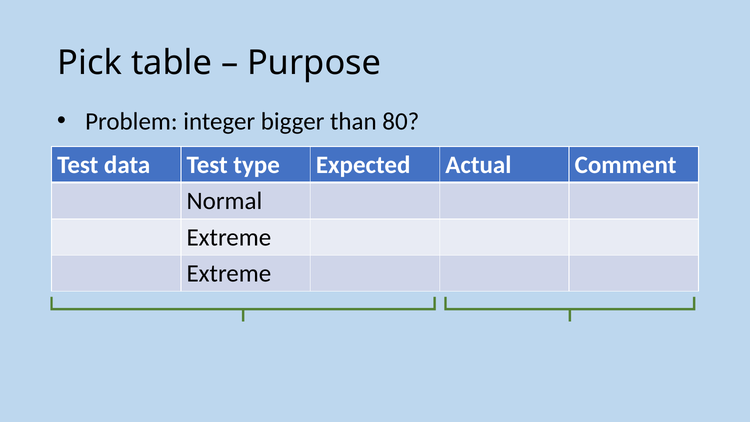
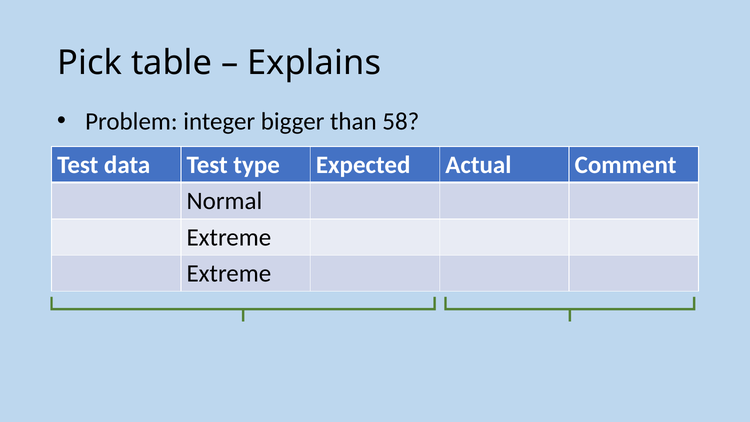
Purpose: Purpose -> Explains (314, 63)
80: 80 -> 58 (401, 121)
